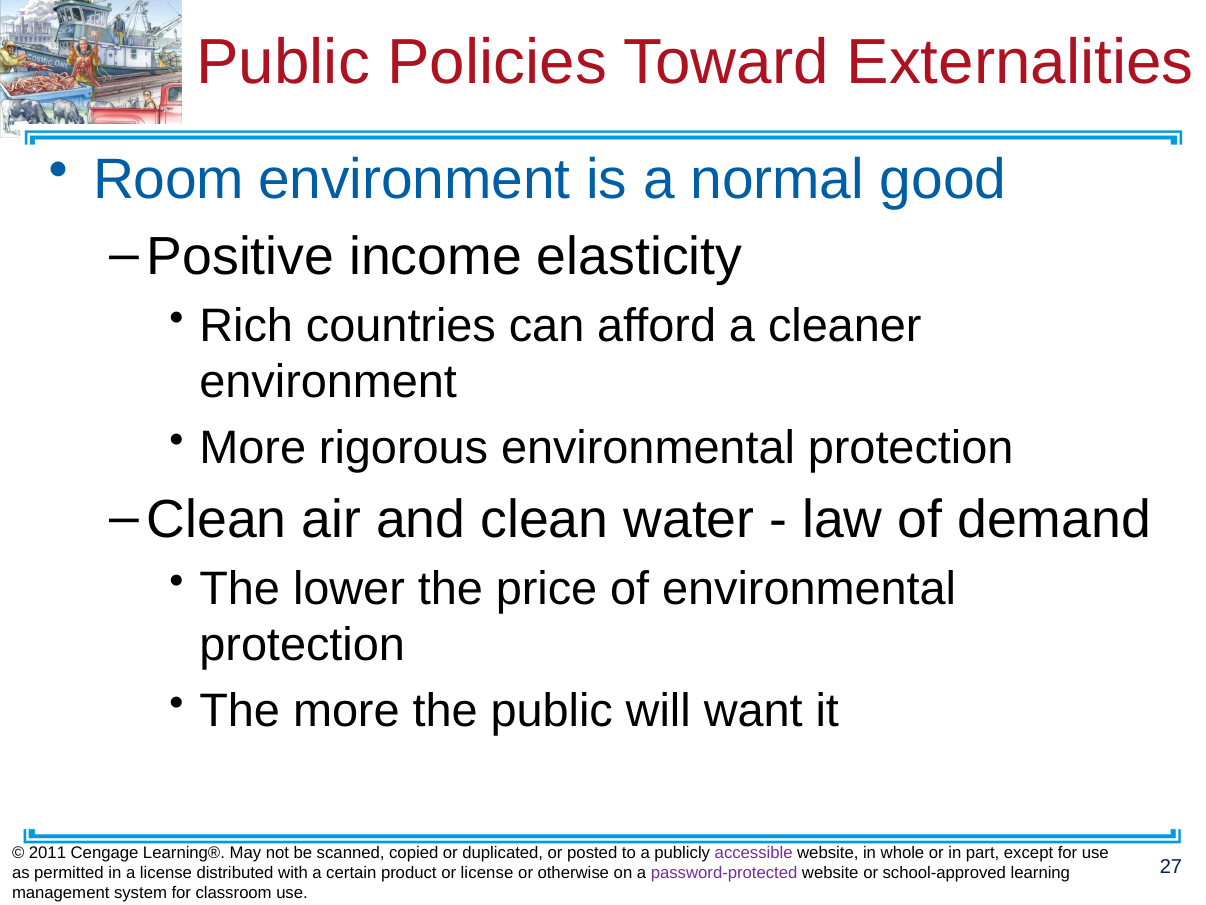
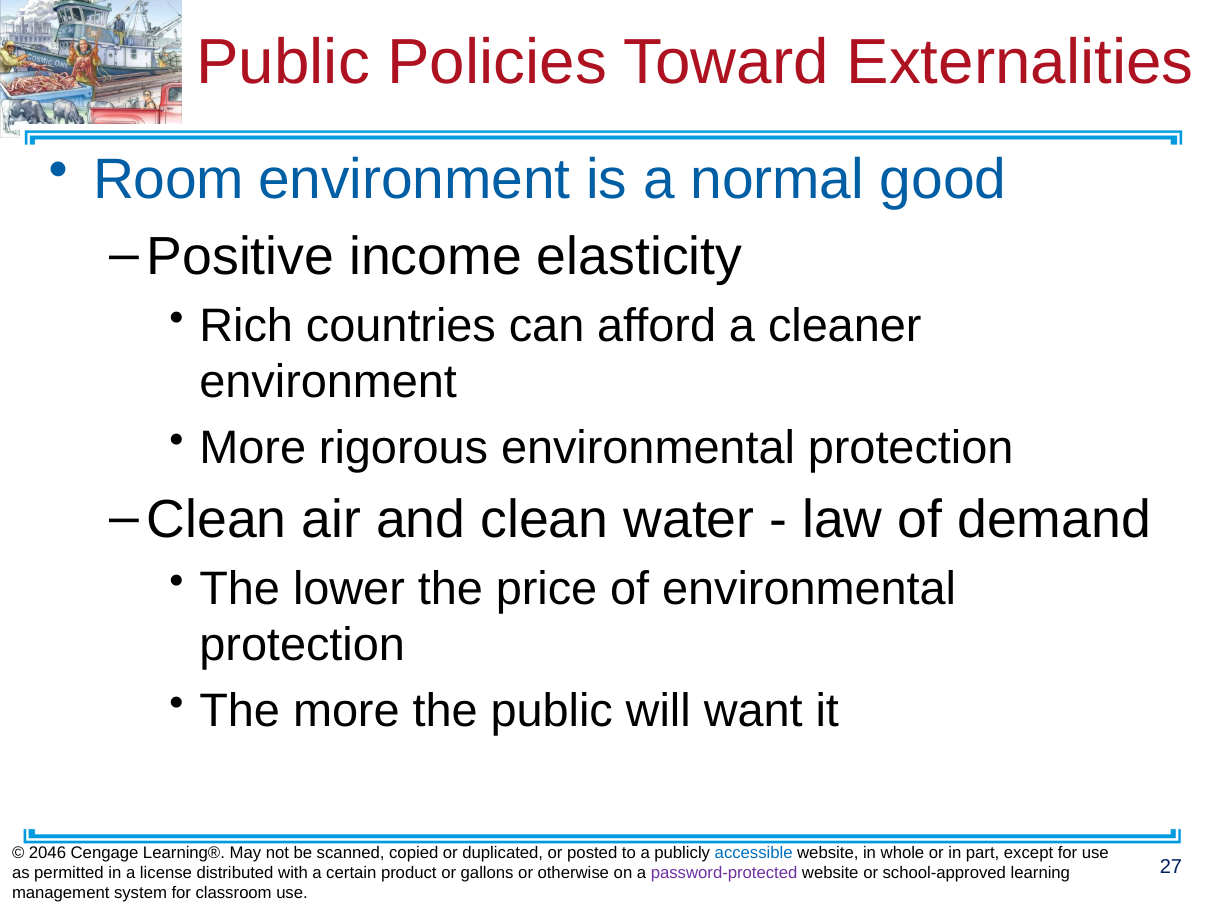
2011: 2011 -> 2046 (48, 853)
accessible colour: purple -> blue (754, 853)
or license: license -> gallons (487, 873)
